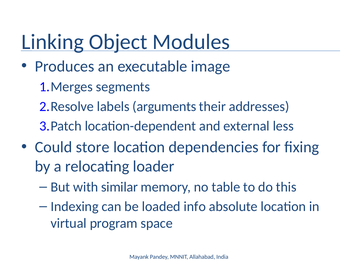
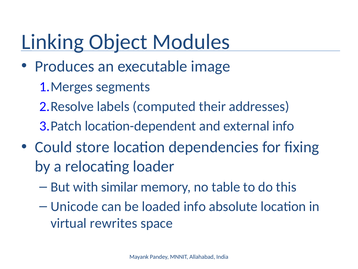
arguments: arguments -> computed (164, 106)
external less: less -> info (283, 126)
Indexing: Indexing -> Unicode (74, 206)
program: program -> rewrites (114, 223)
